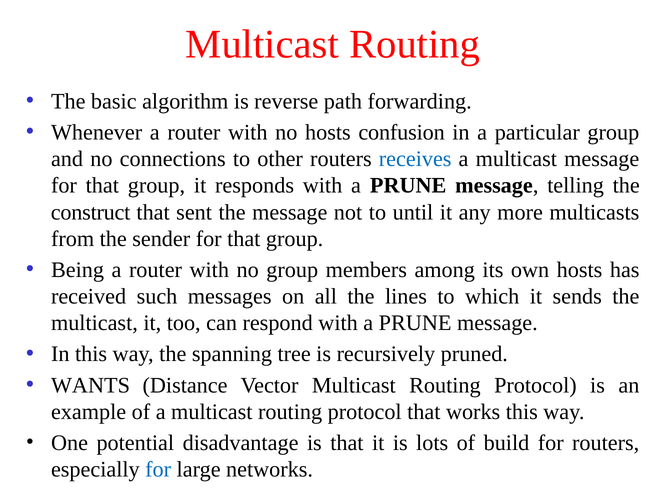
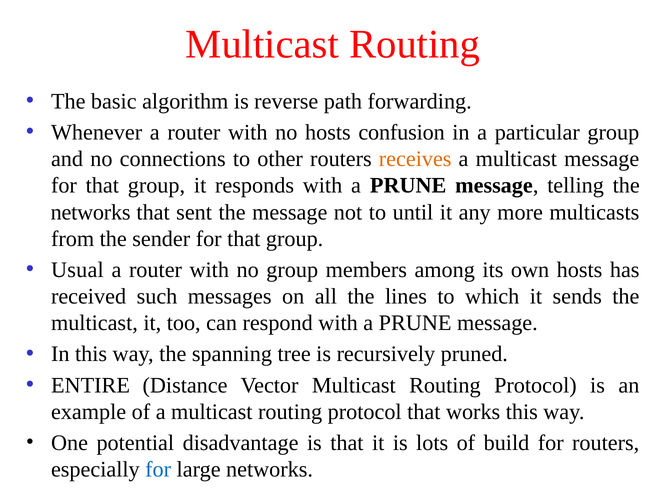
receives colour: blue -> orange (415, 159)
construct: construct -> networks (91, 212)
Being: Being -> Usual (77, 270)
WANTS: WANTS -> ENTIRE (91, 386)
